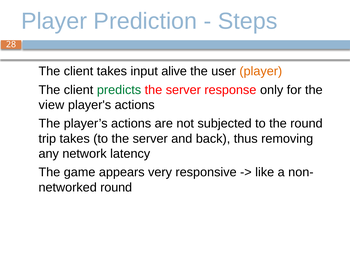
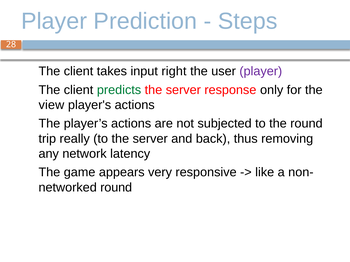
alive: alive -> right (174, 71)
player colour: orange -> purple (261, 71)
trip takes: takes -> really (75, 139)
